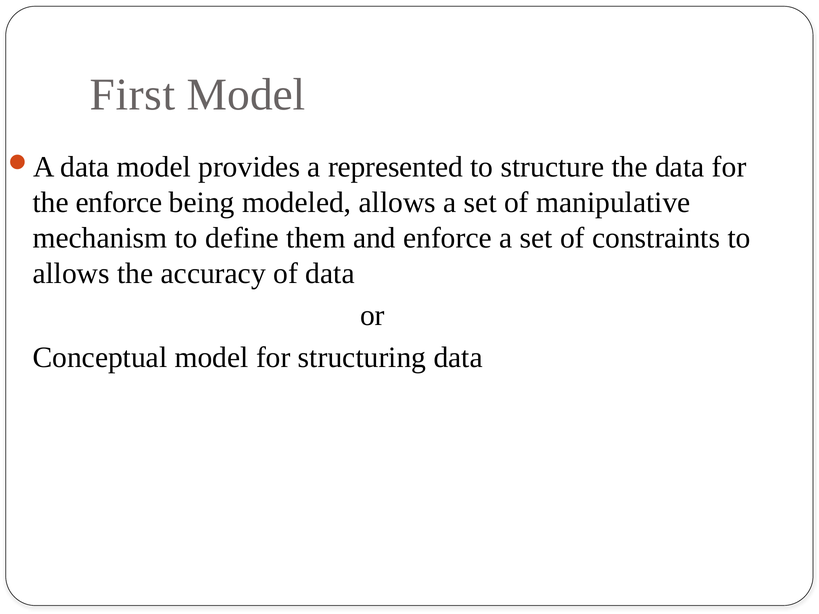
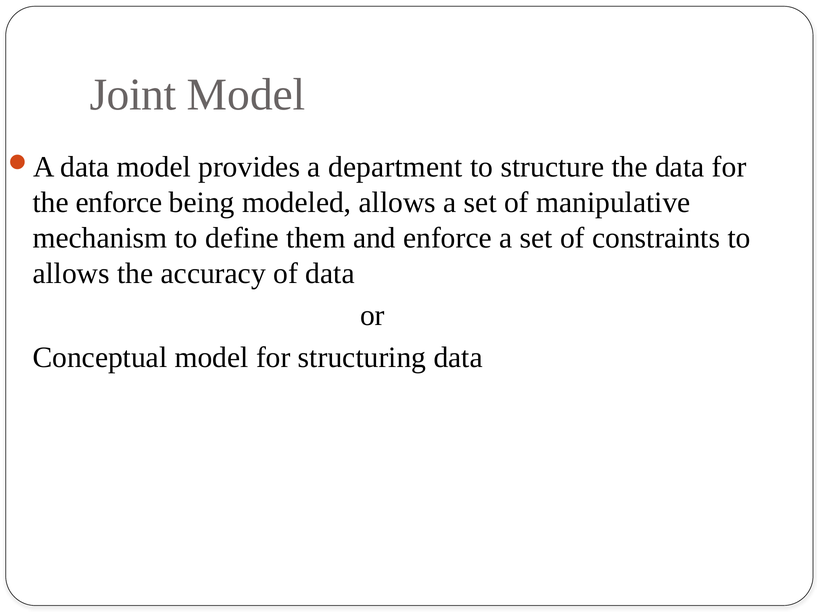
First: First -> Joint (133, 95)
represented: represented -> department (395, 167)
